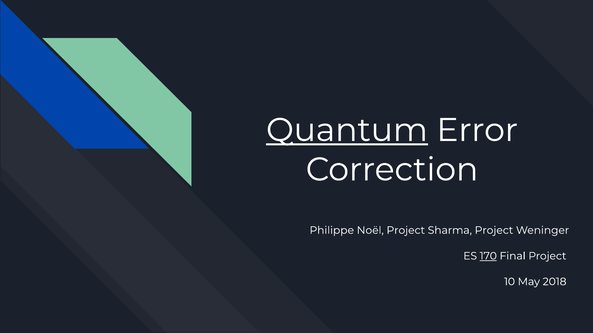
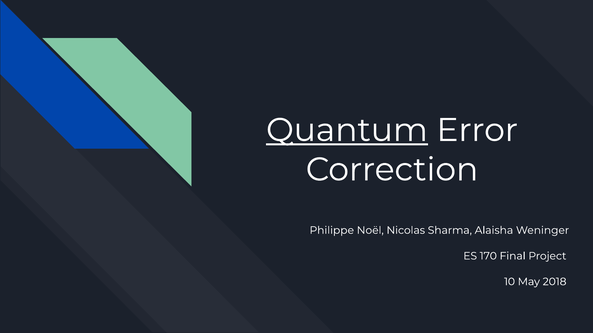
Noël Project: Project -> Nicolas (406, 231)
Sharma Project: Project -> Alaisha (494, 231)
170 underline: present -> none (488, 256)
